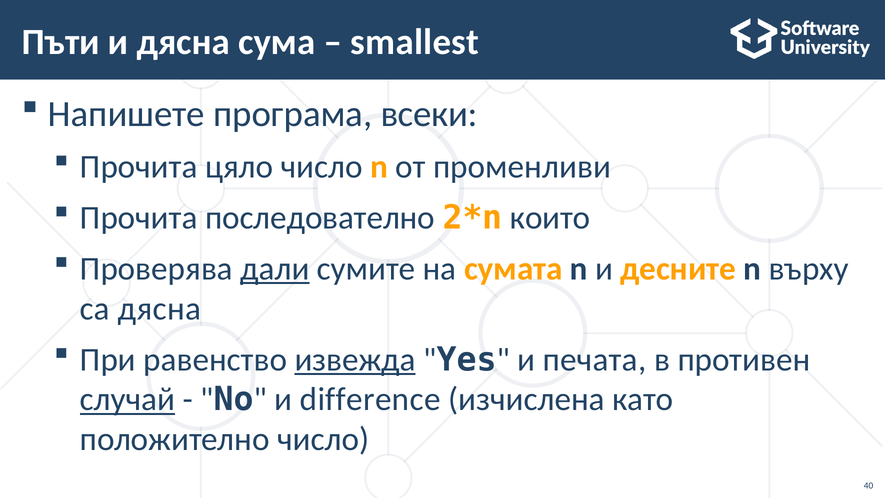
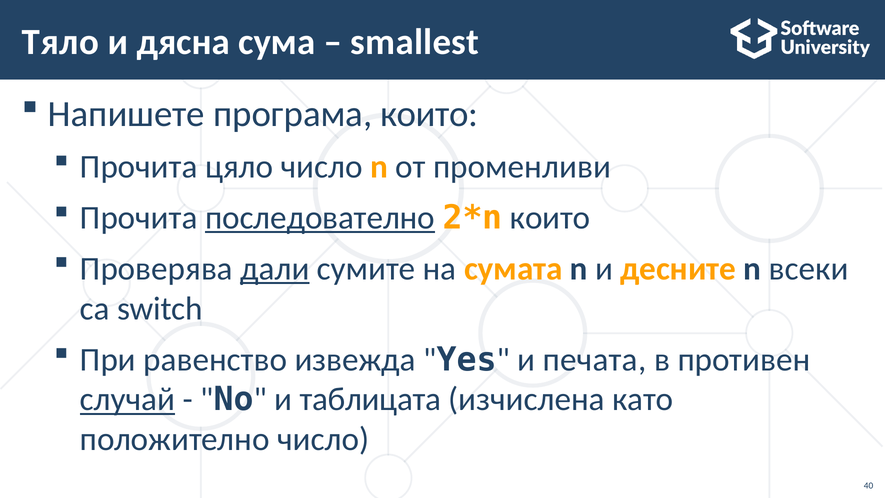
Пъти: Пъти -> Тяло (60, 42)
програма всеки: всеки -> които (429, 114)
последователно underline: none -> present (320, 218)
върху: върху -> всеки (809, 269)
са дясна: дясна -> switch (160, 309)
извежда underline: present -> none (355, 360)
difference: difference -> таблицата (370, 399)
